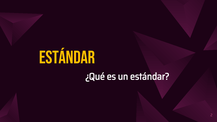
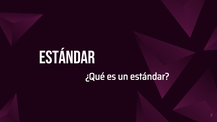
Estándar colour: yellow -> white (67, 57)
